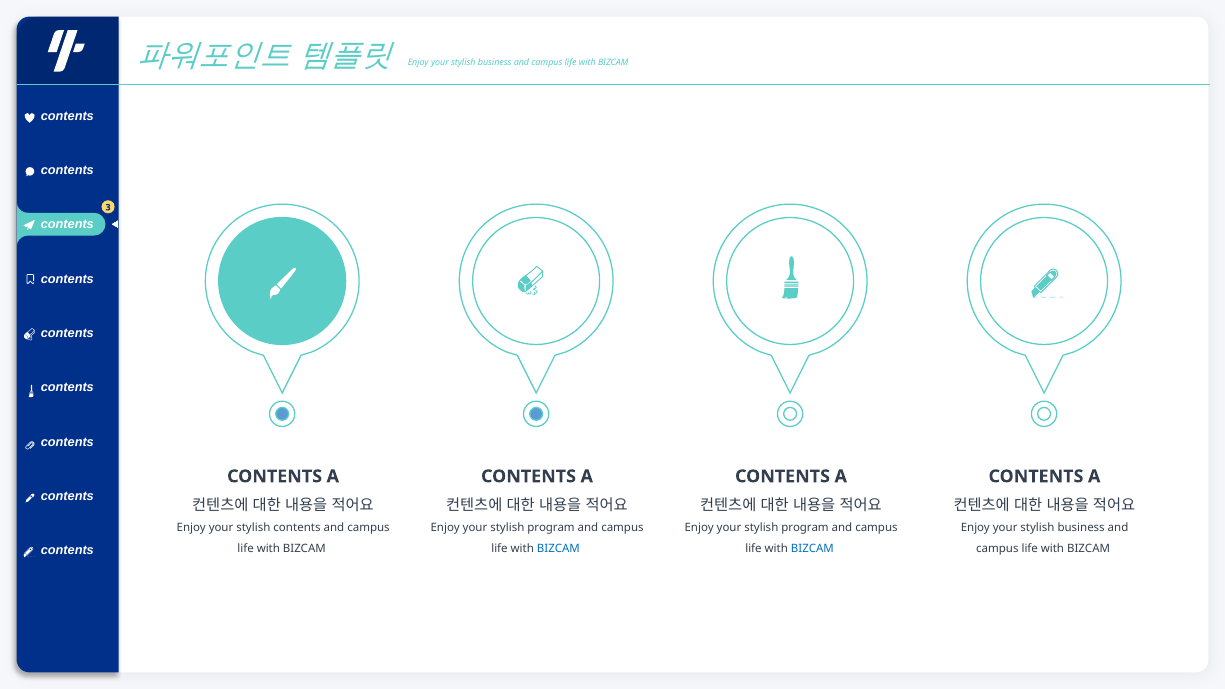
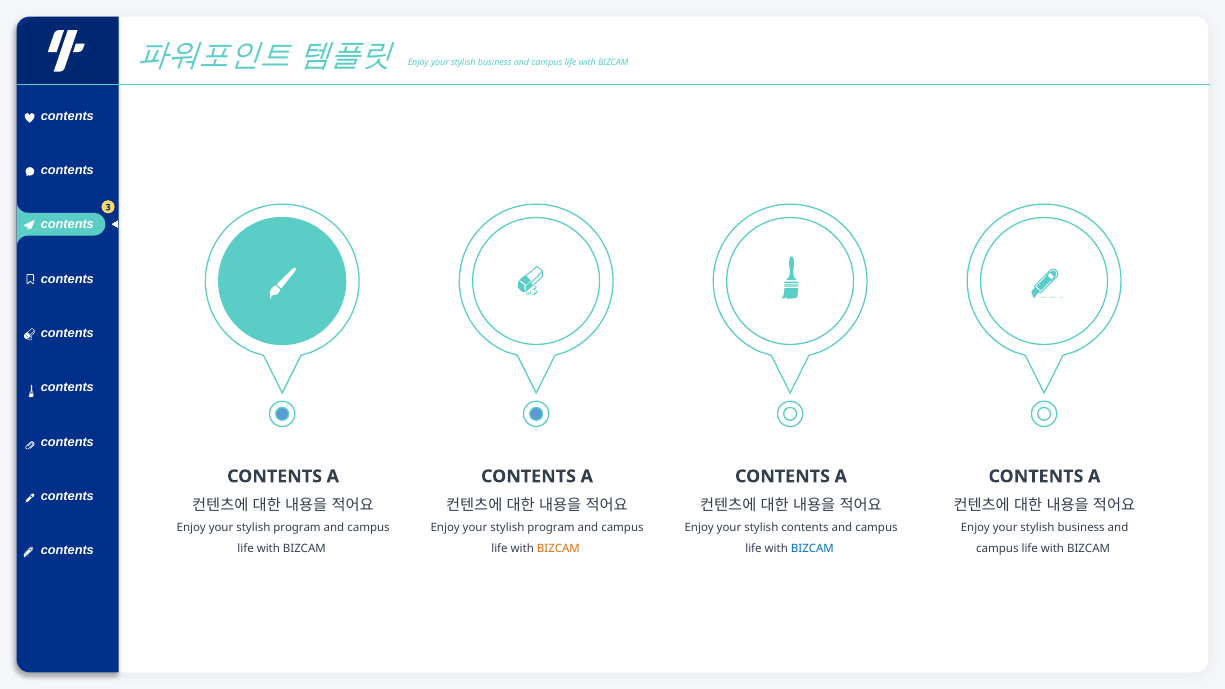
contents: contents -> program (297, 528)
program: program -> contents (805, 528)
BIZCAM colour: blue -> orange (558, 549)
